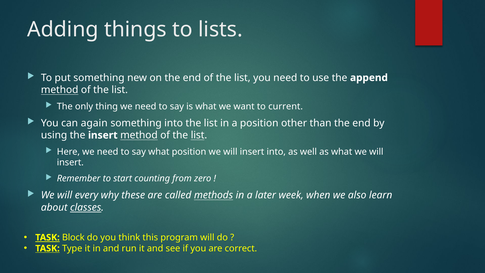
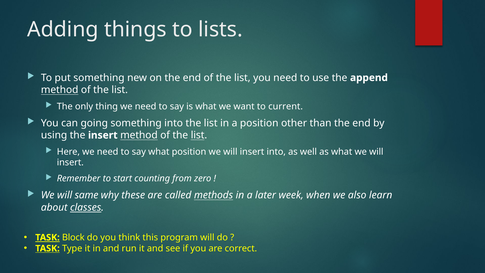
again: again -> going (94, 123)
every: every -> same (87, 195)
